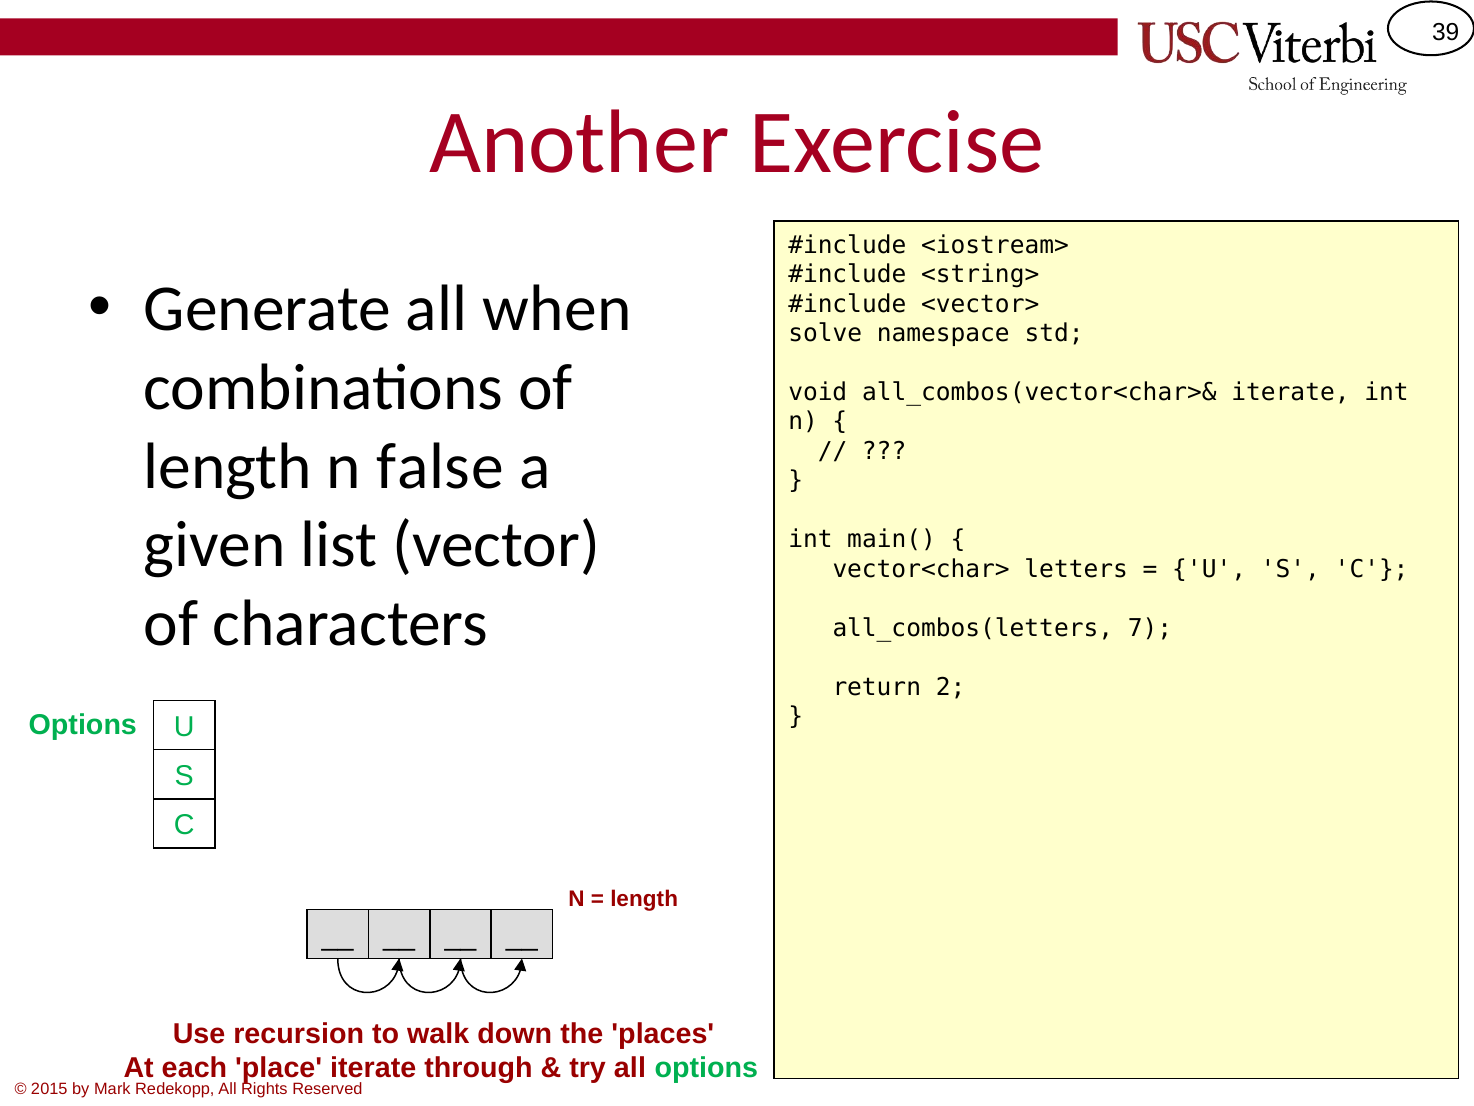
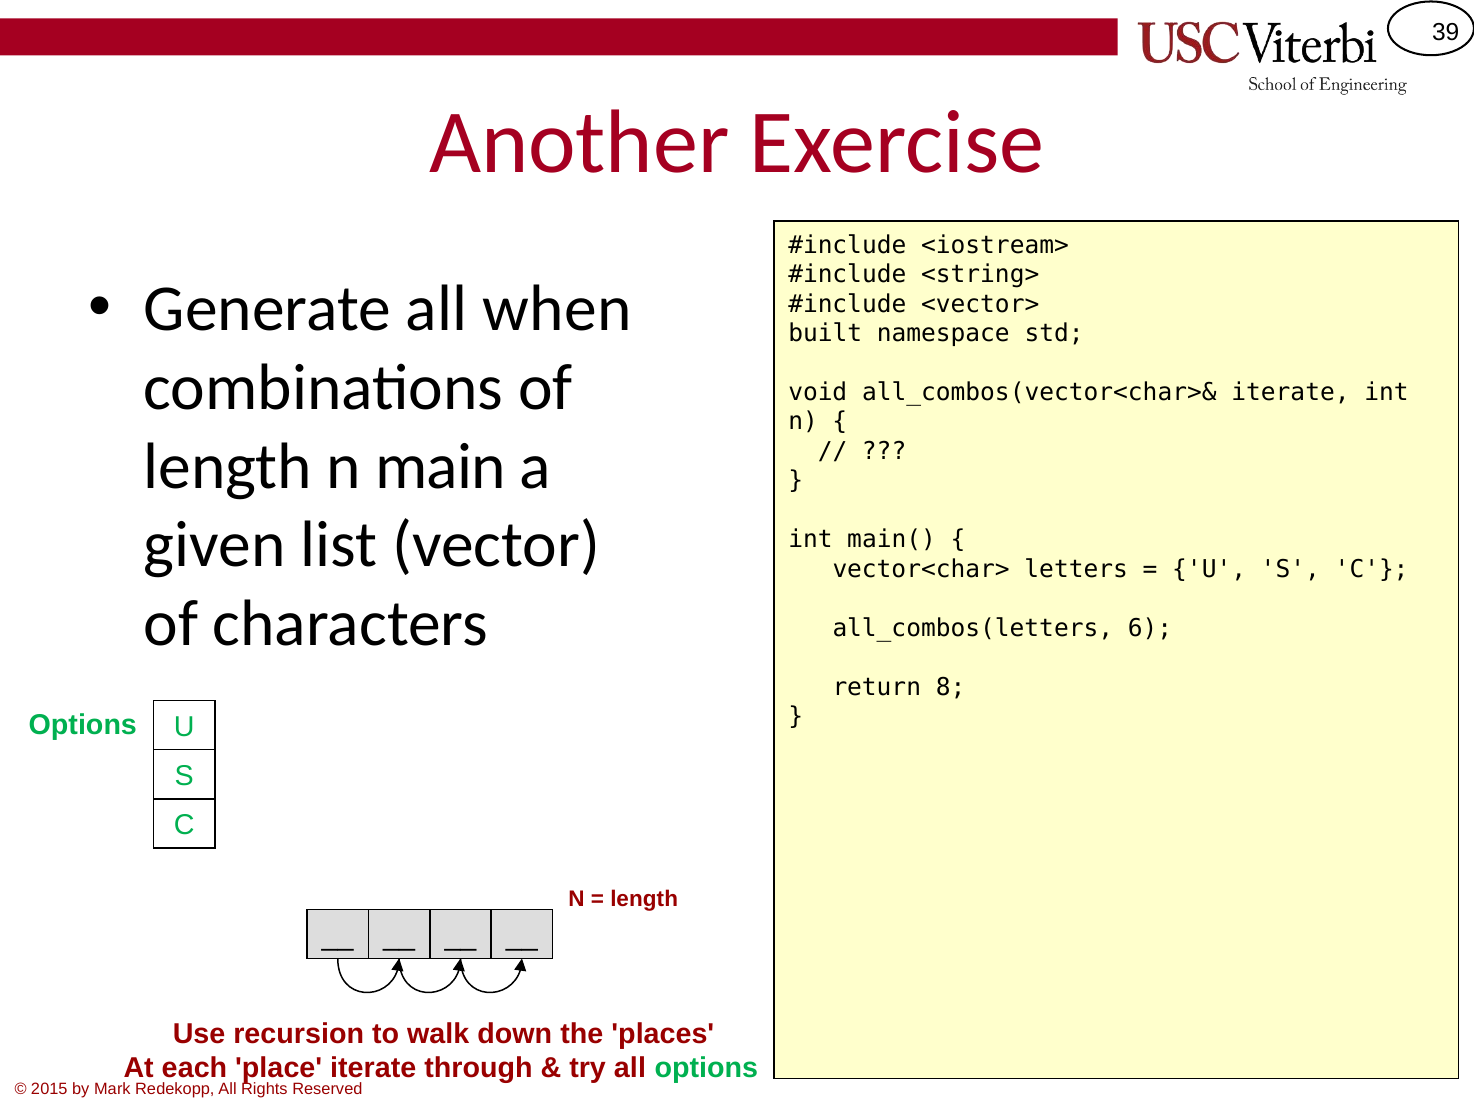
solve: solve -> built (825, 333)
false: false -> main (441, 466)
7: 7 -> 6 (1150, 628)
2: 2 -> 8 (951, 687)
